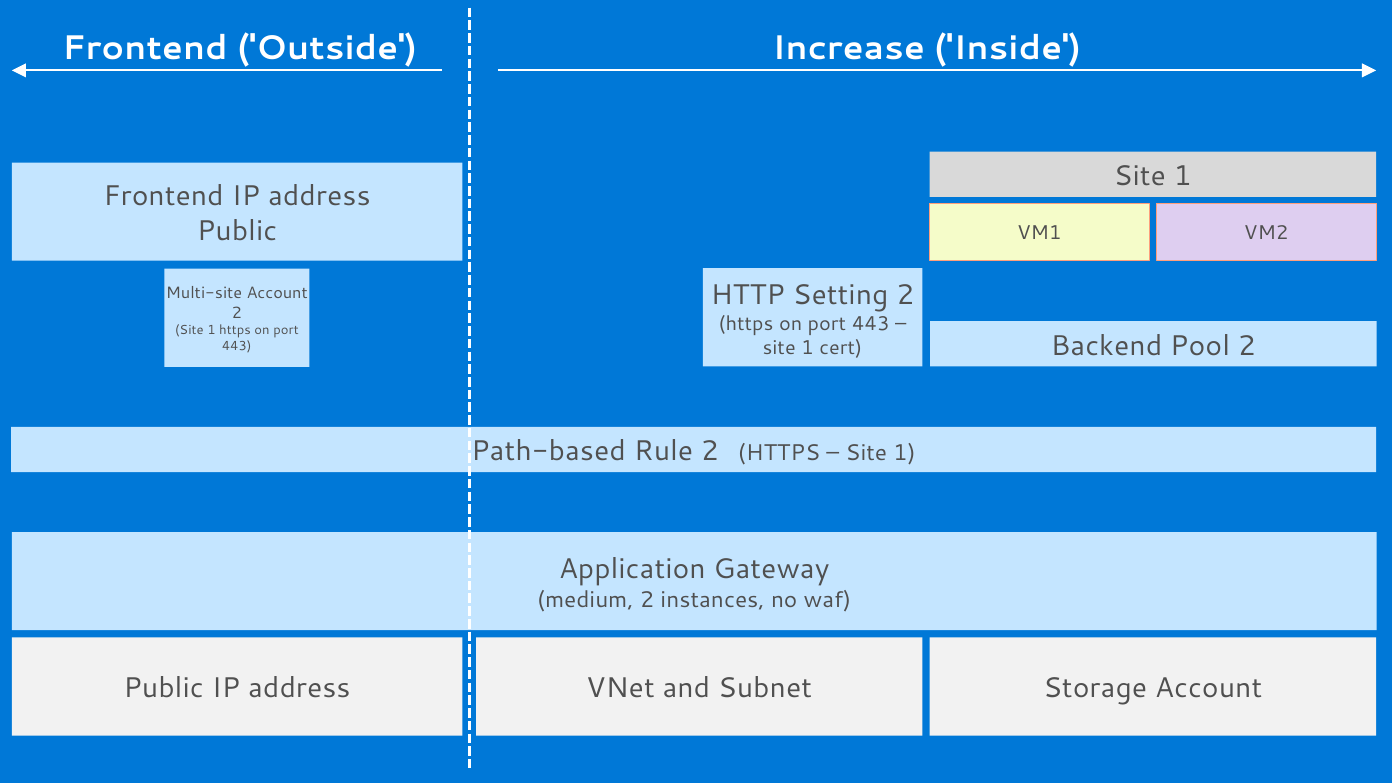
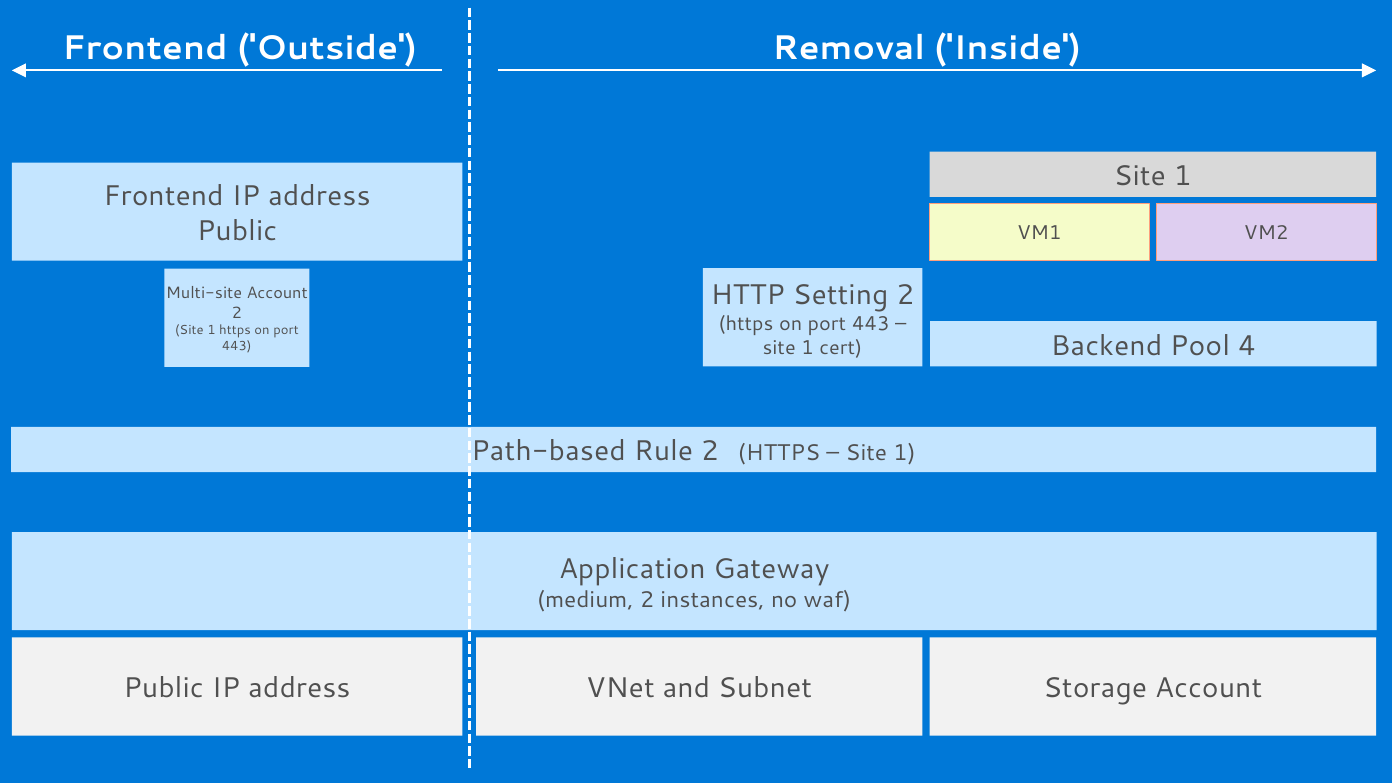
Increase: Increase -> Removal (849, 48)
Pool 2: 2 -> 4 (1247, 346)
